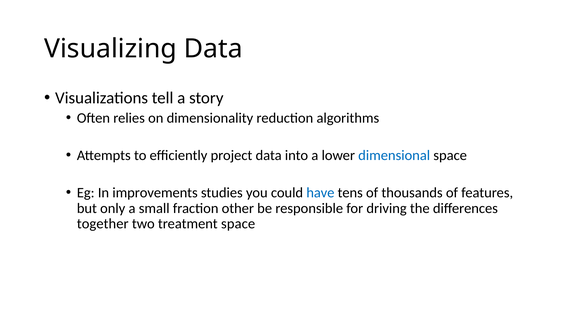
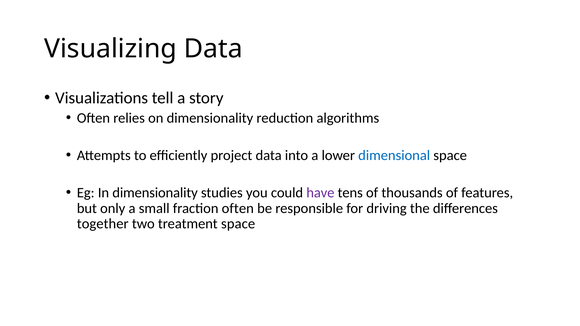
In improvements: improvements -> dimensionality (155, 193)
have colour: blue -> purple (320, 193)
fraction other: other -> often (238, 208)
